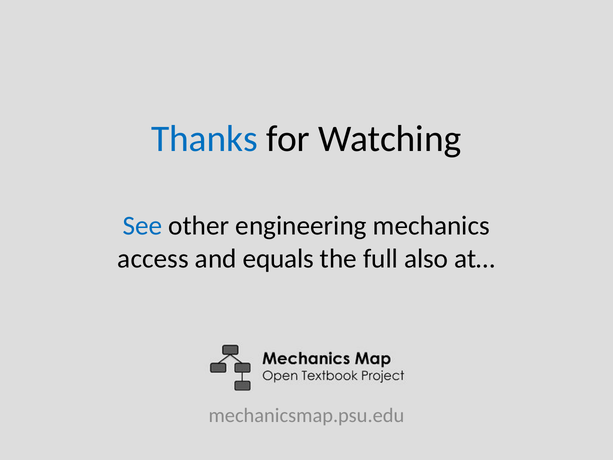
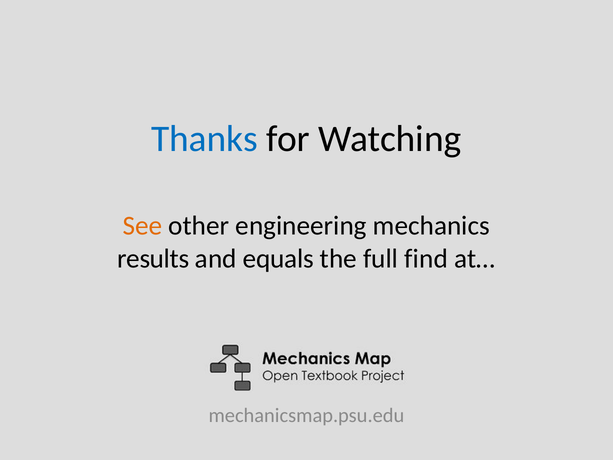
See colour: blue -> orange (142, 226)
access: access -> results (153, 259)
also: also -> find (426, 259)
